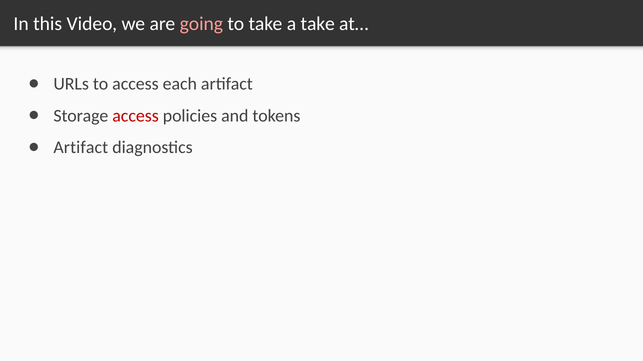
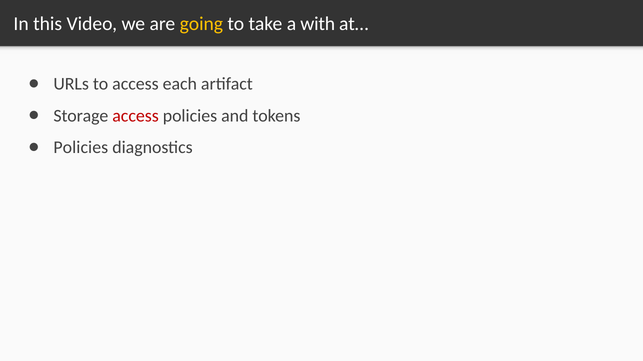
going colour: pink -> yellow (201, 24)
a take: take -> with (318, 24)
Artifact: Artifact -> Policies (81, 148)
